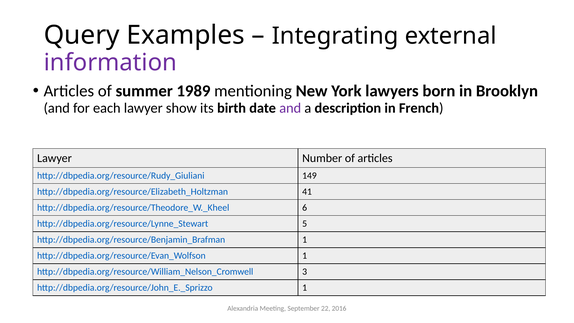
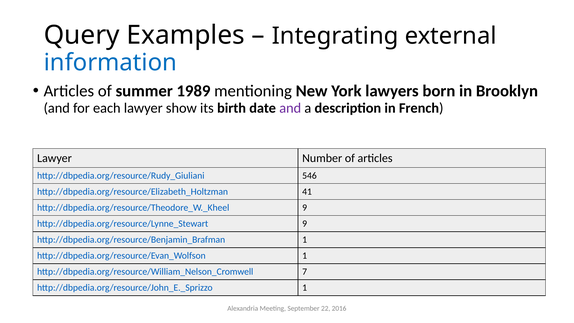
information colour: purple -> blue (110, 62)
149: 149 -> 546 (309, 176)
6: 6 -> 9 (305, 208)
5: 5 -> 9 (305, 224)
3: 3 -> 7 (305, 272)
